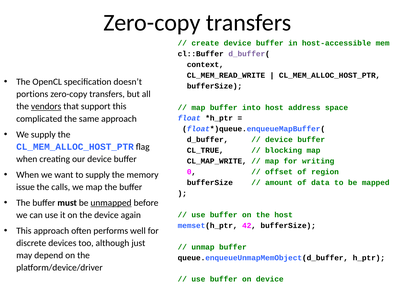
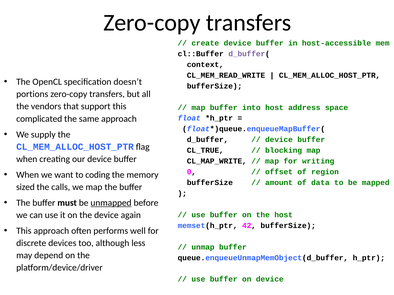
vendors underline: present -> none (46, 107)
to supply: supply -> coding (98, 175)
issue: issue -> sized (25, 187)
just: just -> less (138, 243)
